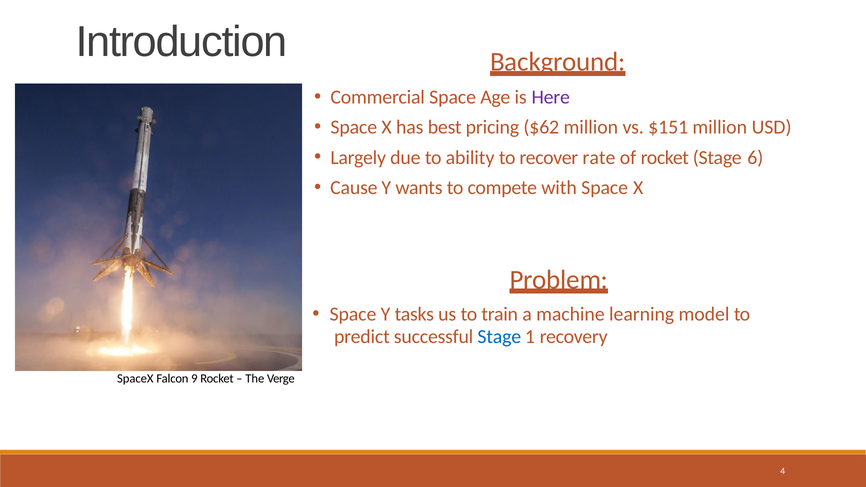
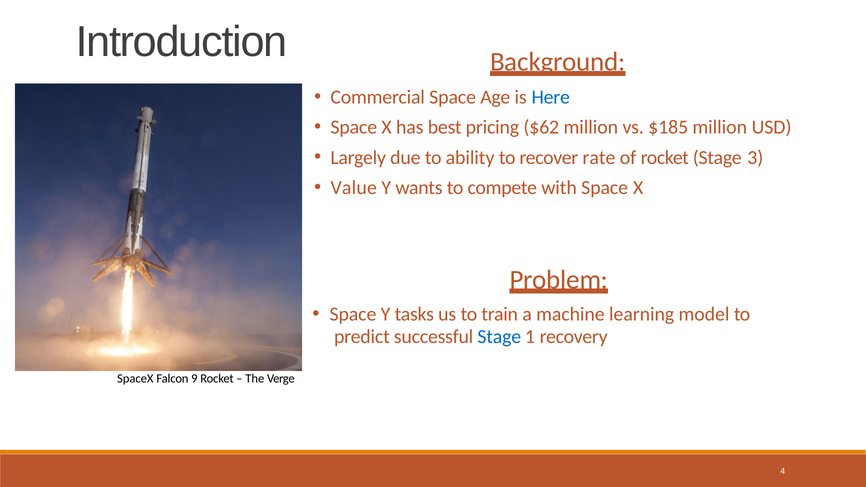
Here colour: purple -> blue (551, 97)
$151: $151 -> $185 (668, 127)
6: 6 -> 3 (755, 158)
Cause: Cause -> Value (354, 188)
